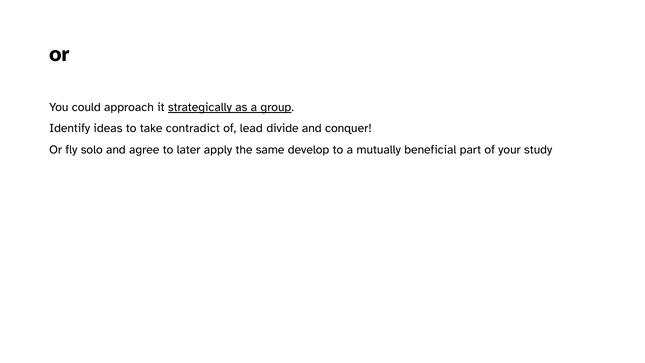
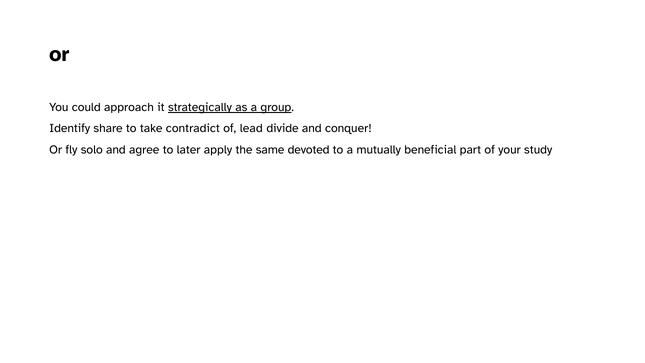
ideas: ideas -> share (108, 128)
develop: develop -> devoted (309, 150)
